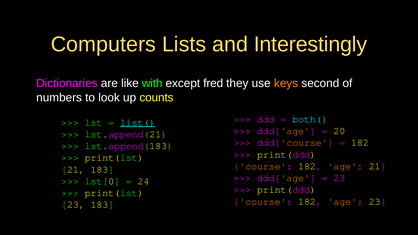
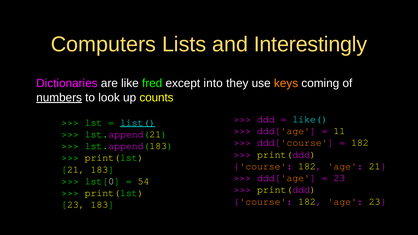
with: with -> fred (152, 83)
fred: fred -> into (213, 83)
second: second -> coming (320, 83)
numbers underline: none -> present (59, 98)
both(: both( -> like( (310, 119)
20: 20 -> 11 (339, 131)
24: 24 -> 54 (144, 181)
